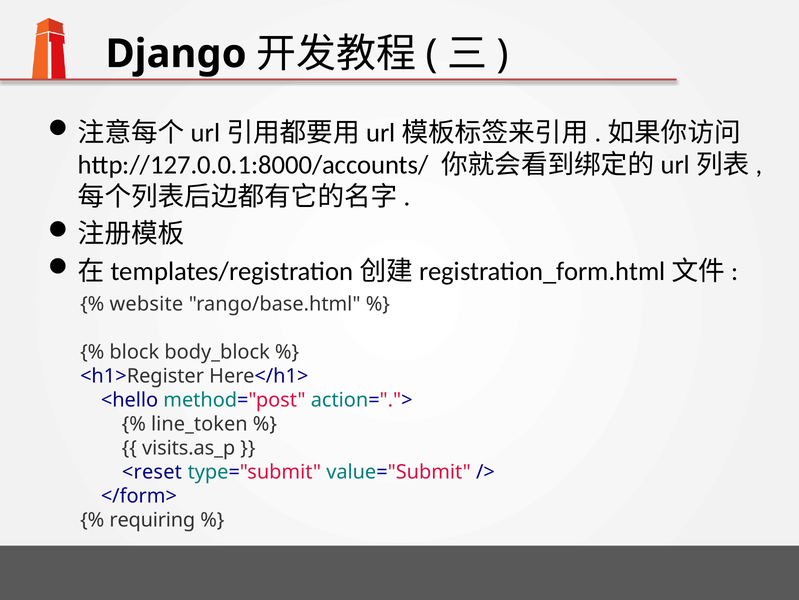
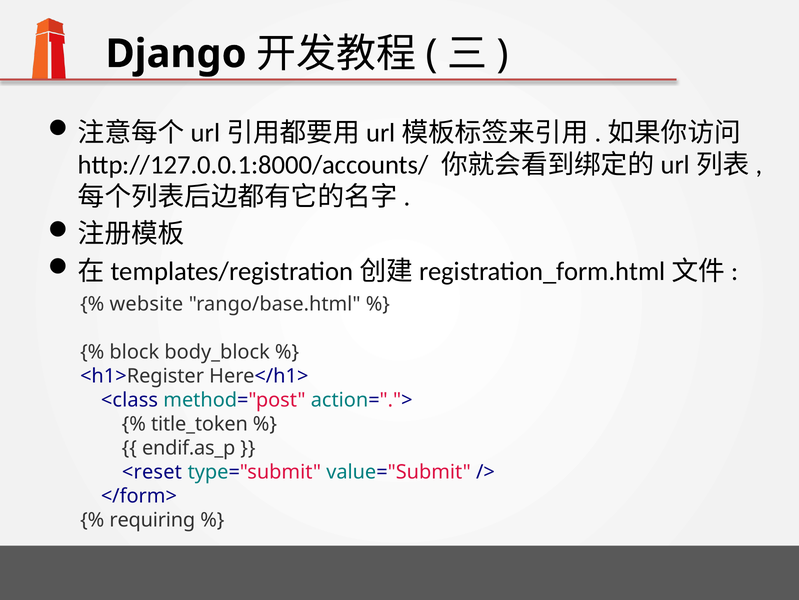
<hello: <hello -> <class (129, 400)
line_token: line_token -> title_token (199, 424)
visits.as_p: visits.as_p -> endif.as_p (189, 448)
